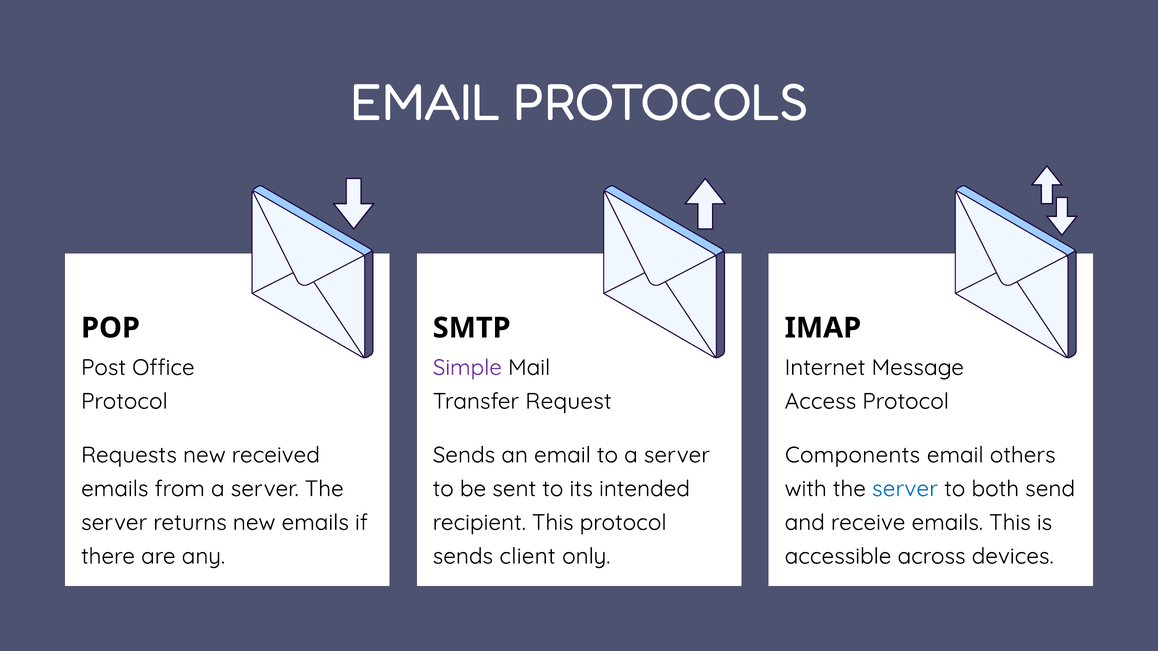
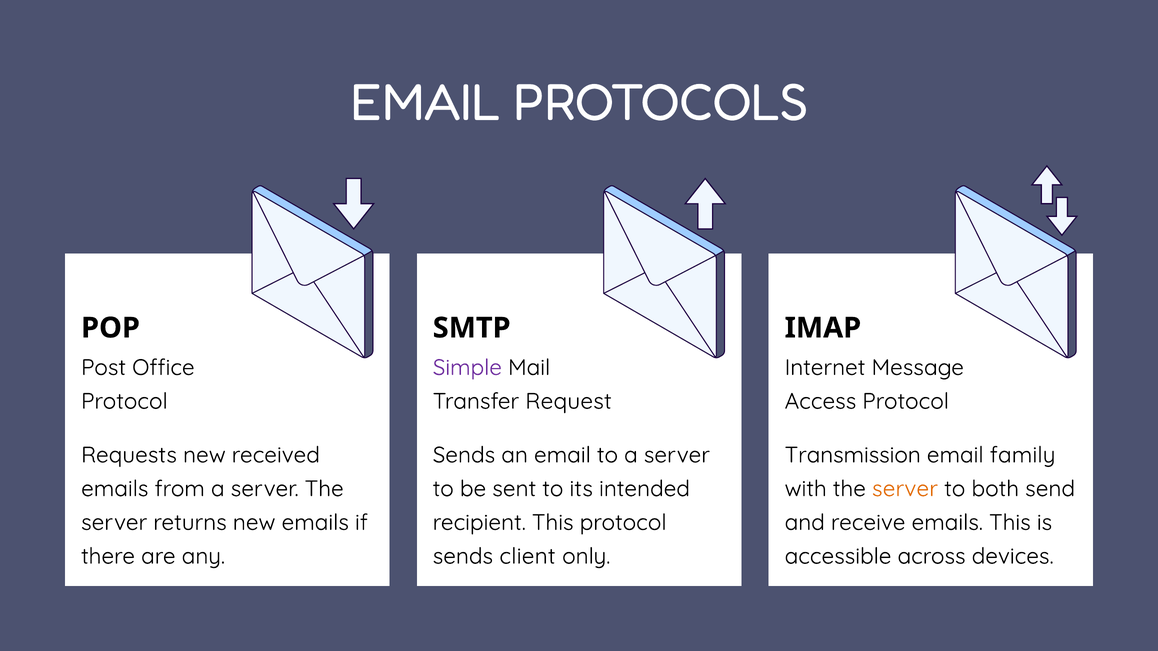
Components: Components -> Transmission (853, 455)
others: others -> family (1023, 455)
server colour: blue -> orange (905, 489)
